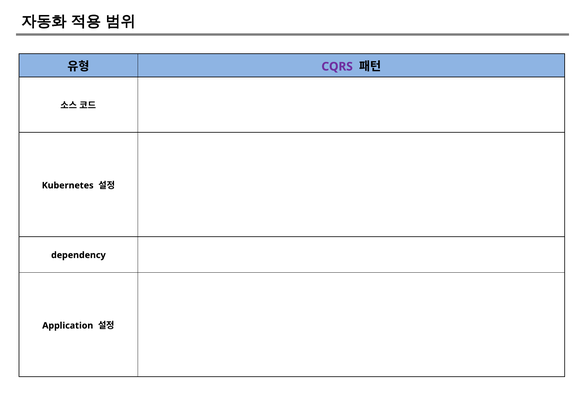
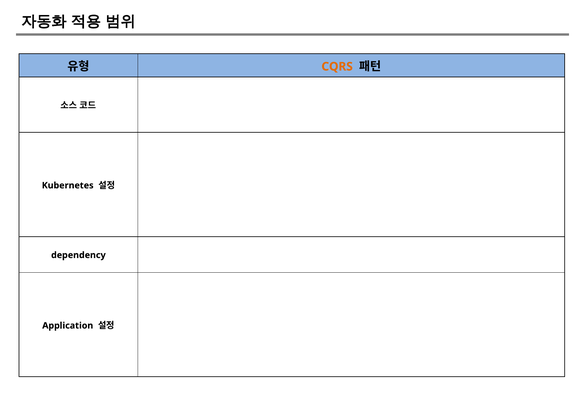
CQRS colour: purple -> orange (337, 67)
